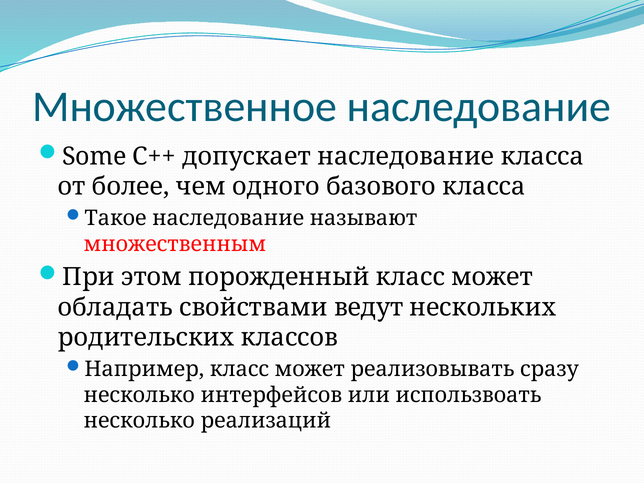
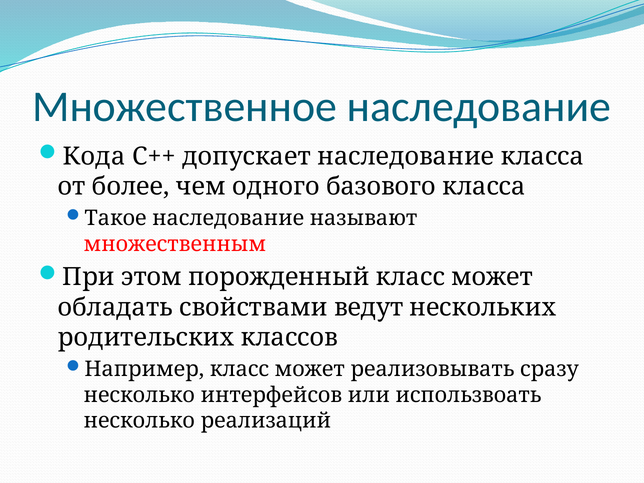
Some: Some -> Кода (94, 156)
